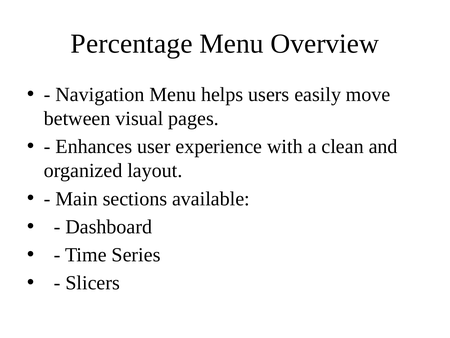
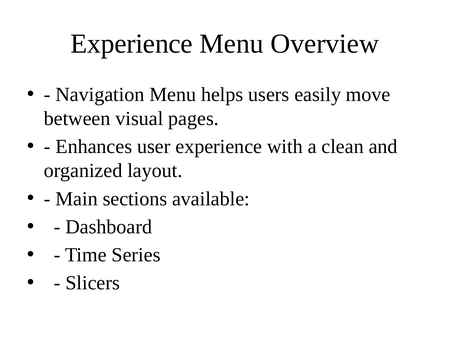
Percentage: Percentage -> Experience (132, 44)
